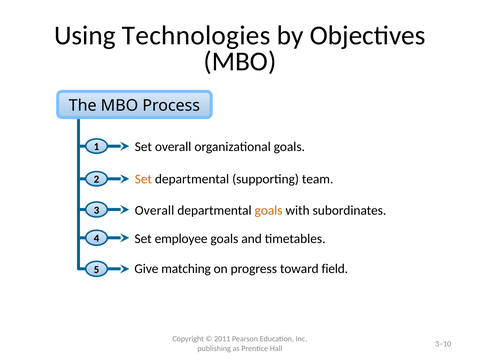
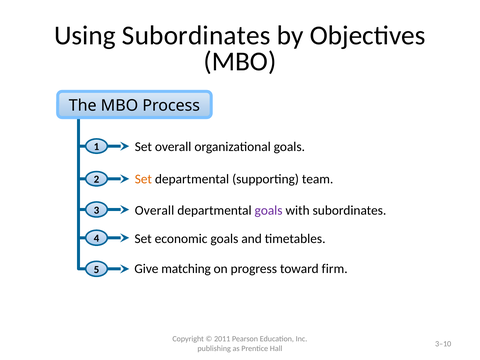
Using Technologies: Technologies -> Subordinates (196, 35)
goals colour: orange -> purple (269, 211)
employee: employee -> economic (181, 239)
field: field -> firm (335, 269)
